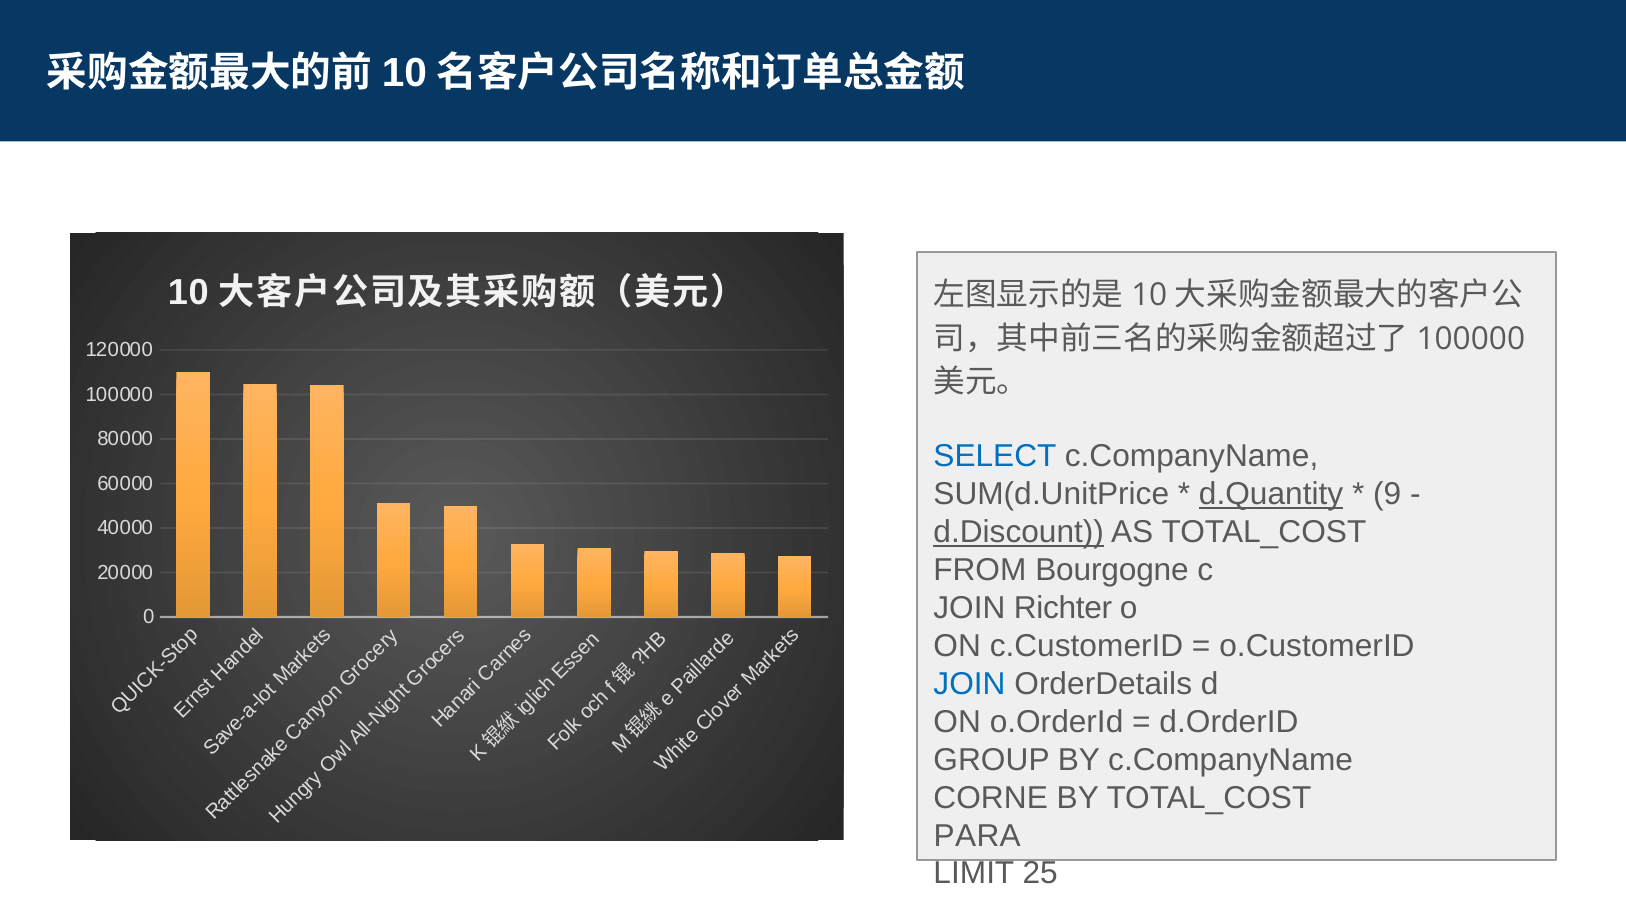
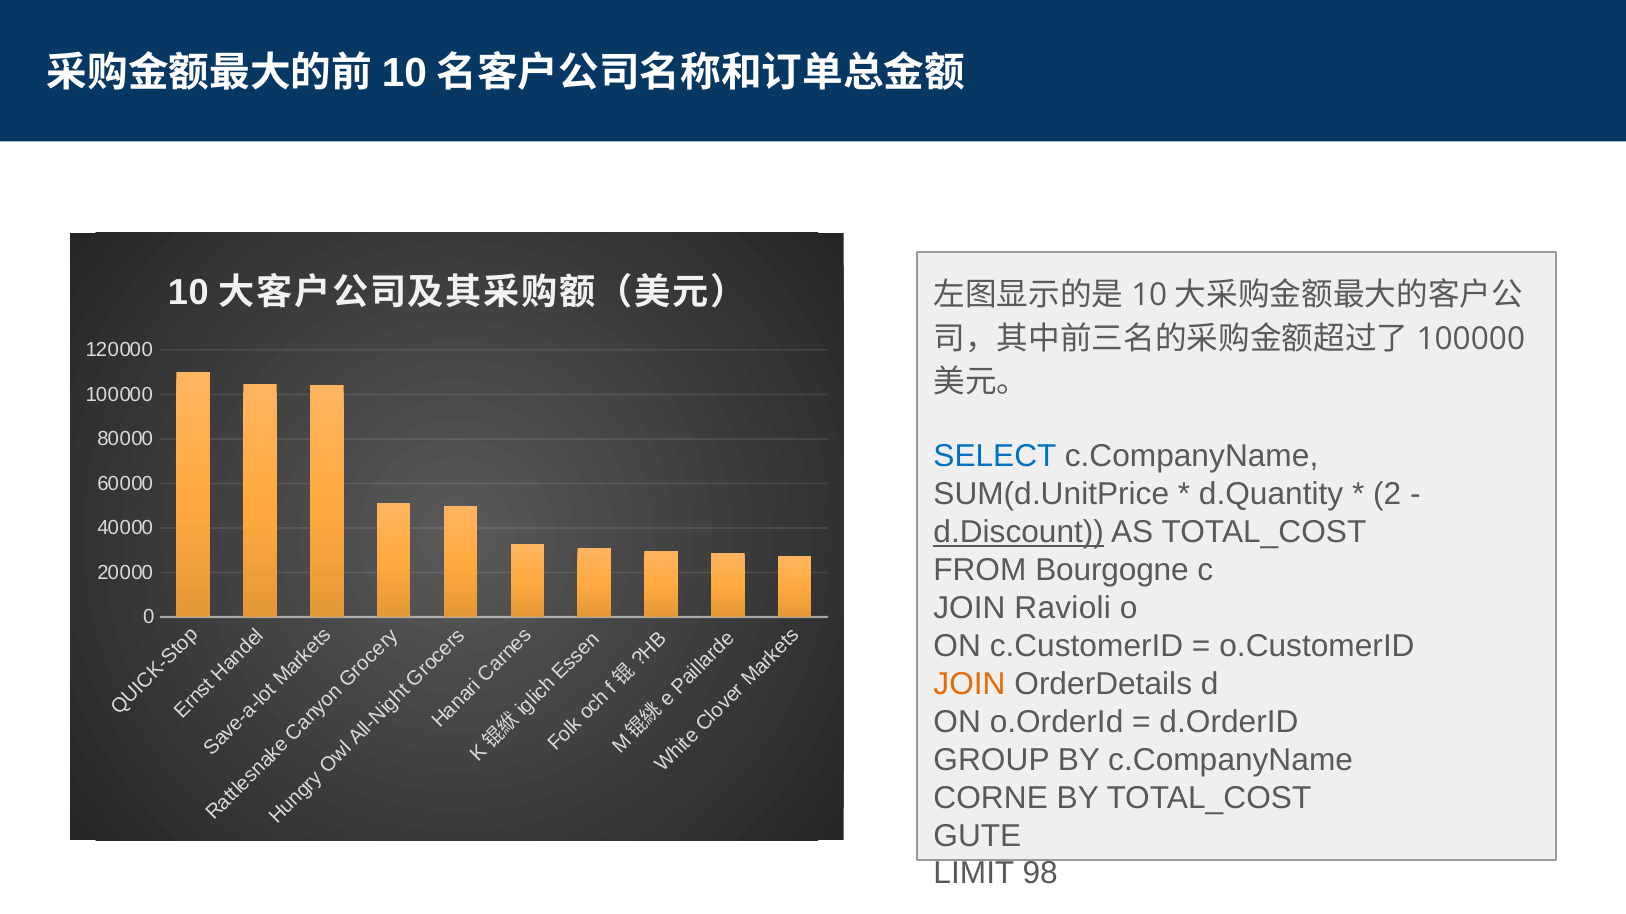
d.Quantity underline: present -> none (1271, 495)
9: 9 -> 2 (1387, 495)
Richter: Richter -> Ravioli (1063, 608)
JOIN colour: blue -> orange (970, 684)
PARA: PARA -> GUTE (977, 836)
25: 25 -> 98 (1040, 874)
